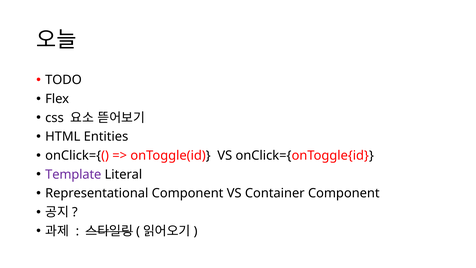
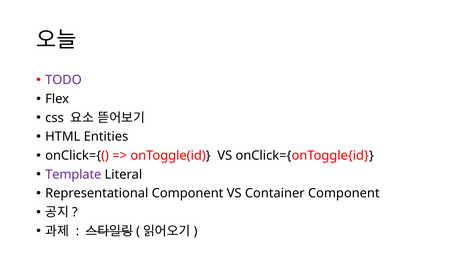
TODO colour: black -> purple (63, 80)
